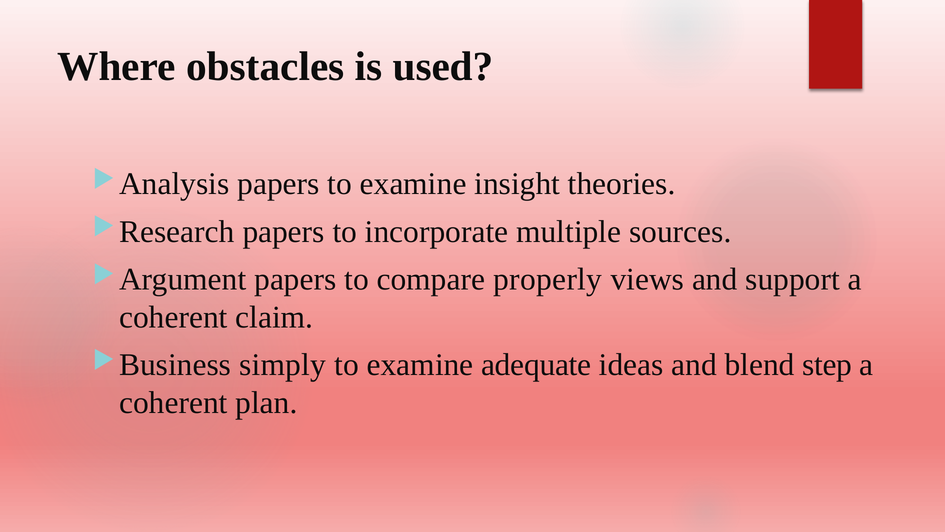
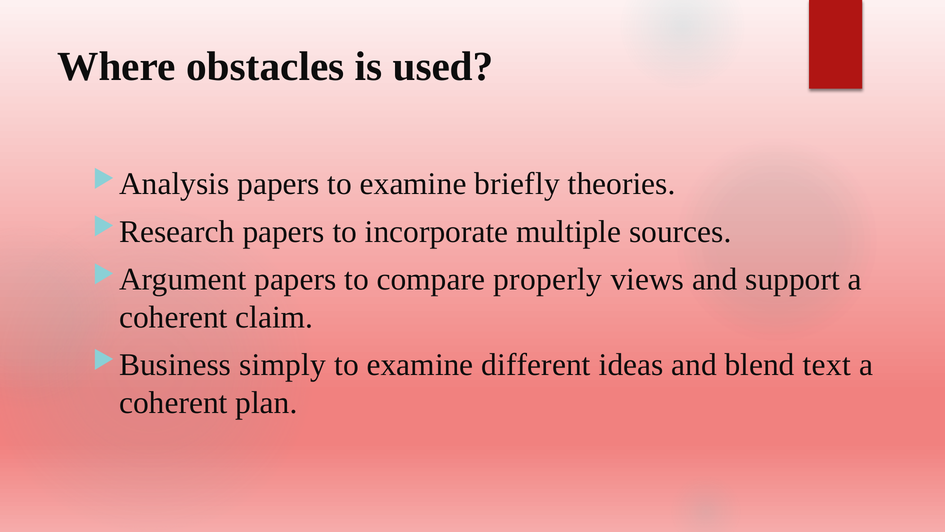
insight: insight -> briefly (517, 184)
adequate: adequate -> different (536, 365)
step: step -> text (827, 365)
